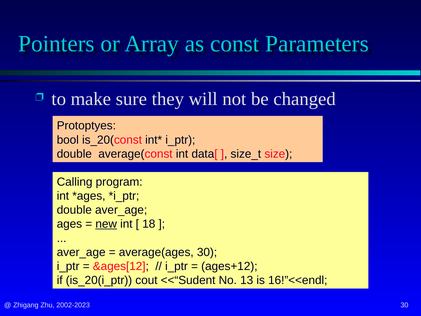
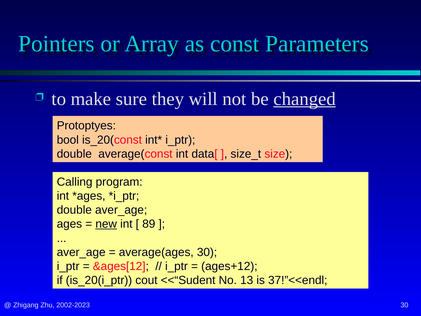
changed underline: none -> present (305, 99)
18: 18 -> 89 (149, 224)
16!”<<endl: 16!”<<endl -> 37!”<<endl (298, 280)
